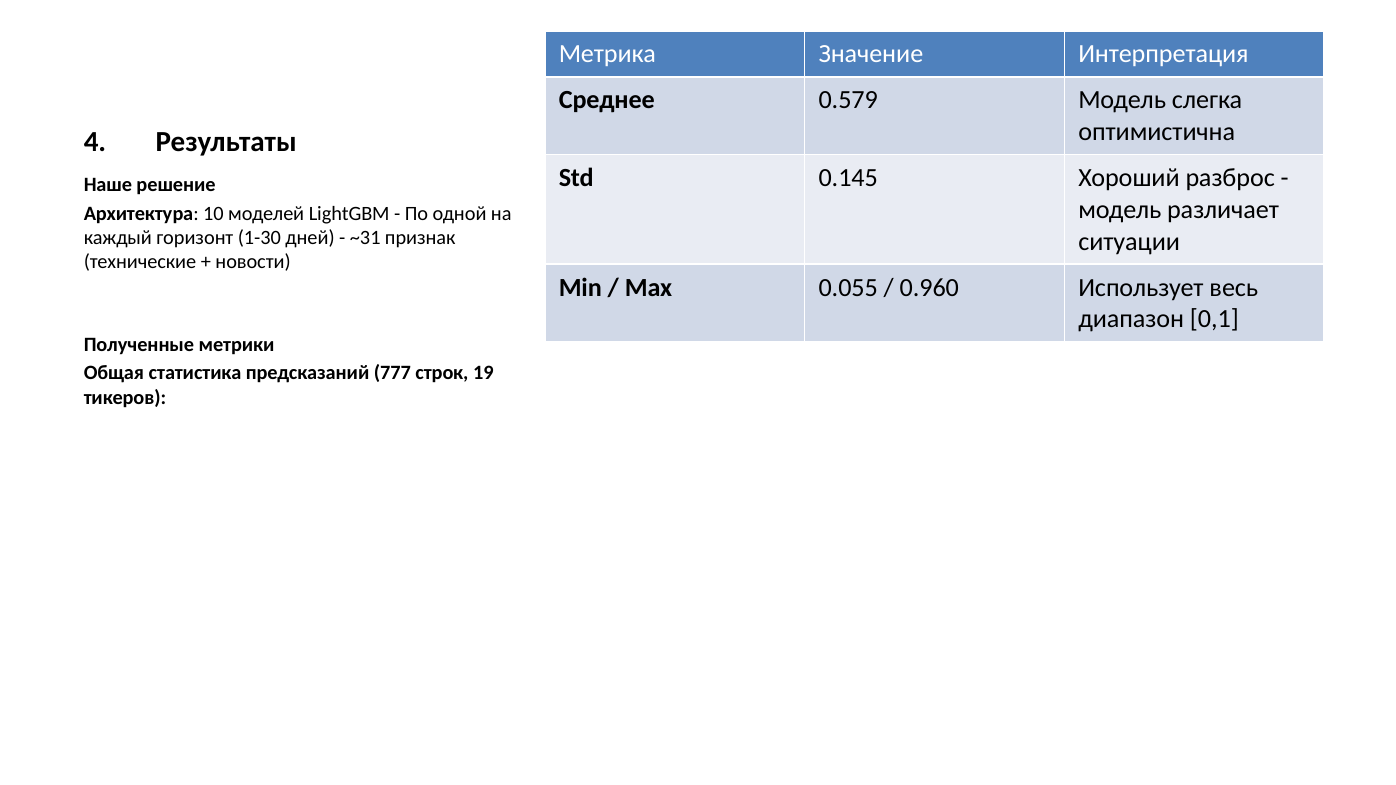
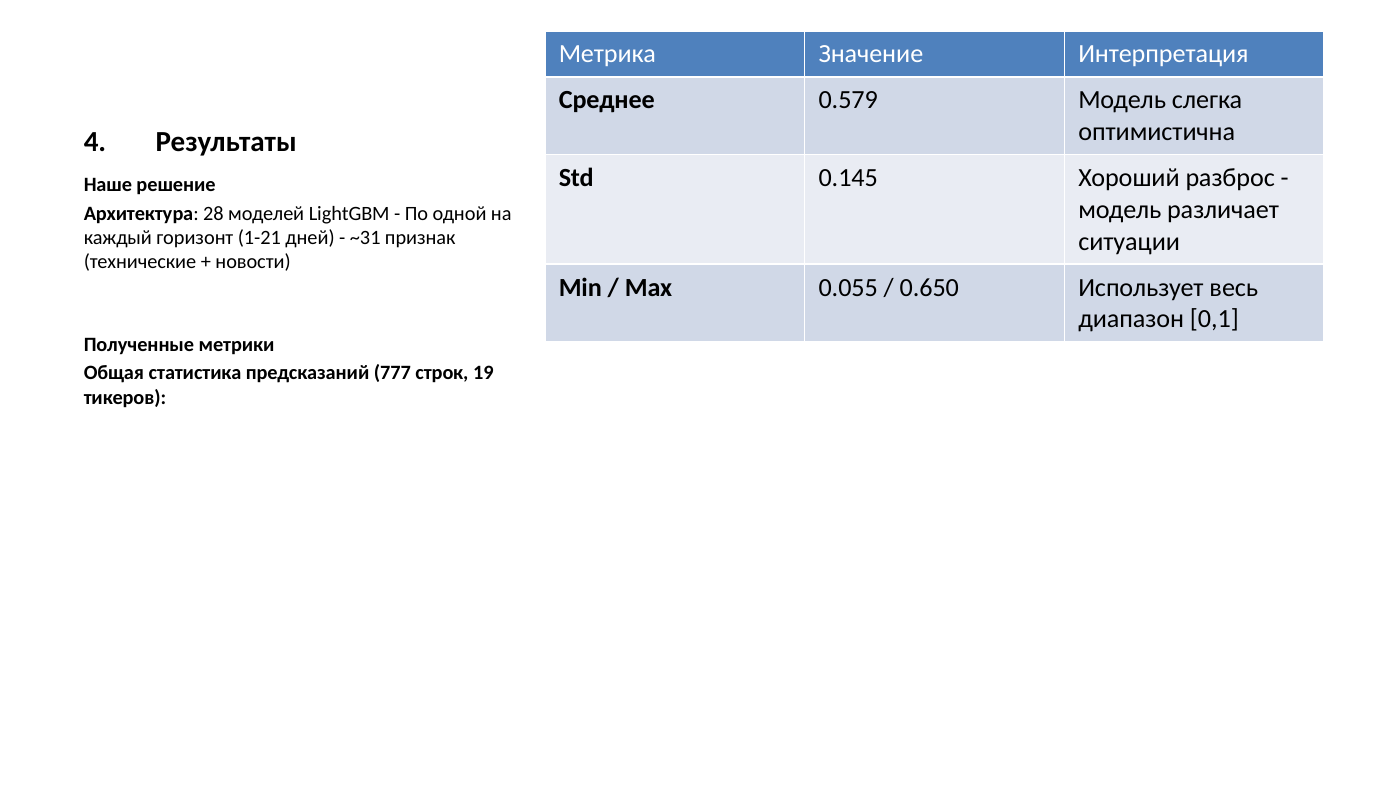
10: 10 -> 28 (213, 213)
1-30: 1-30 -> 1-21 (259, 238)
0.960: 0.960 -> 0.650 (929, 288)
